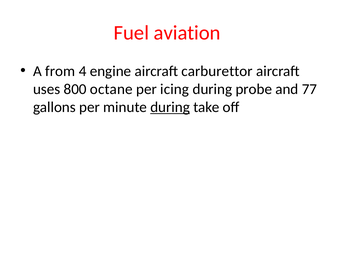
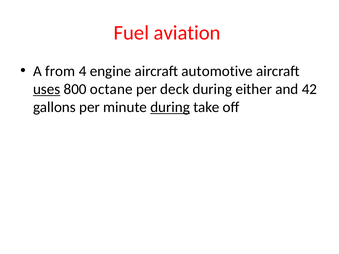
carburettor: carburettor -> automotive (217, 71)
uses underline: none -> present (47, 89)
icing: icing -> deck (175, 89)
probe: probe -> either (254, 89)
77: 77 -> 42 (309, 89)
